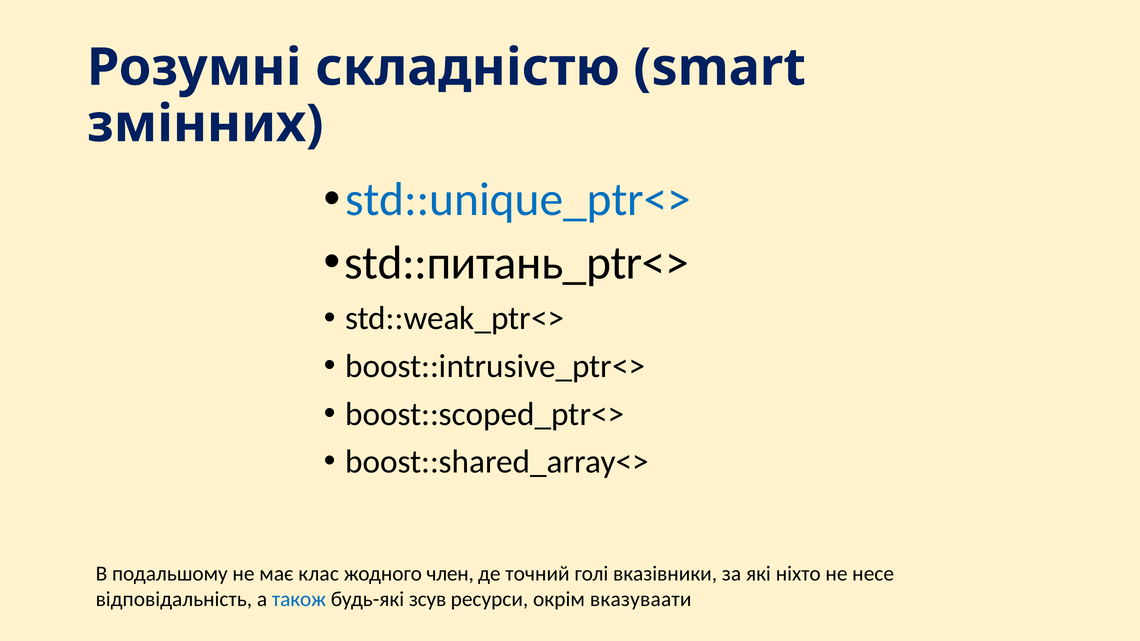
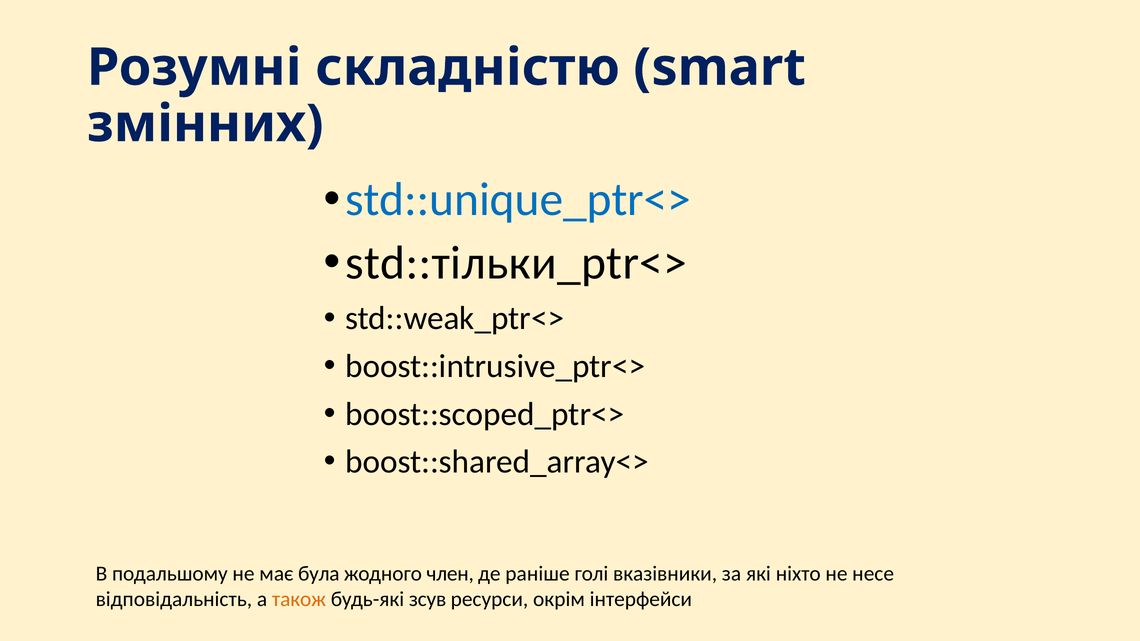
std::питань_ptr<>: std::питань_ptr<> -> std::тільки_ptr<> (516, 263)
клас: клас -> була (319, 574)
точний: точний -> раніше (537, 574)
також colour: blue -> orange (299, 599)
вказуваати: вказуваати -> інтерфейси (641, 599)
